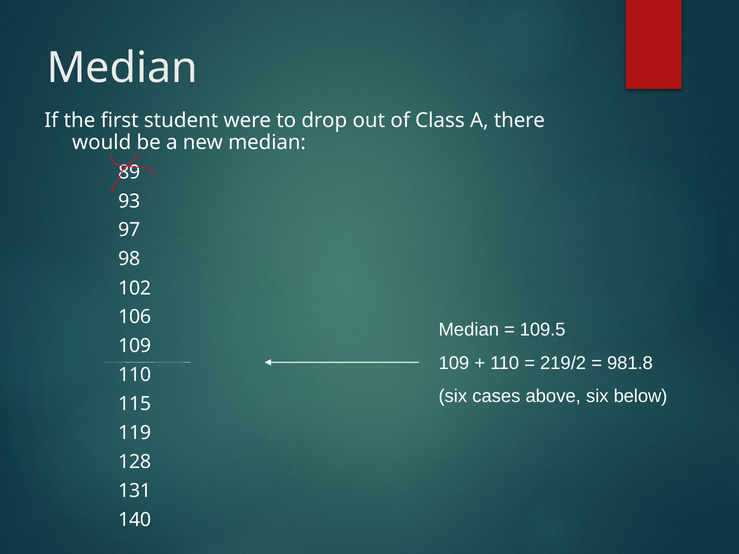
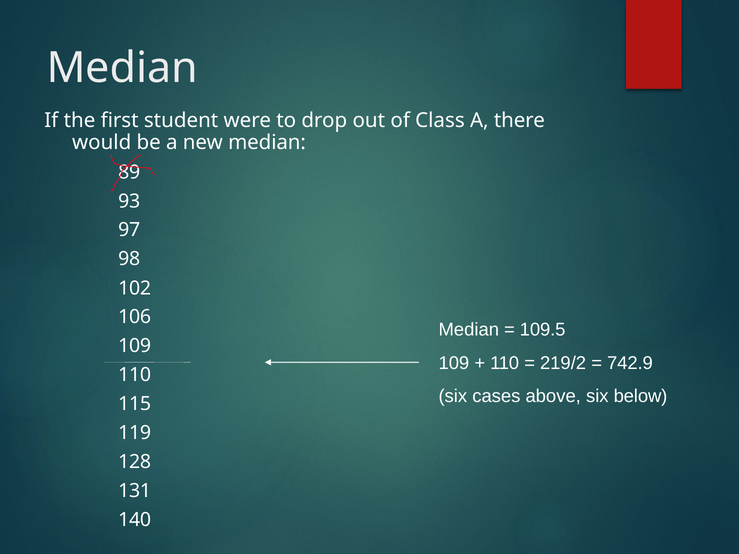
981.8: 981.8 -> 742.9 (630, 363)
